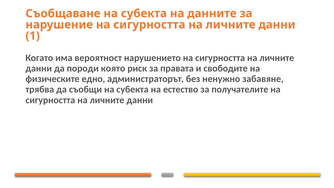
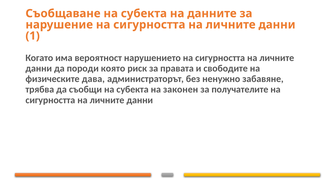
едно: едно -> дава (93, 79)
естество: естество -> законен (181, 89)
